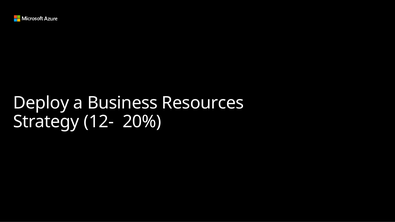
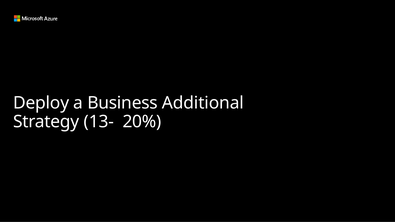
Resources: Resources -> Additional (203, 103)
12-: 12- -> 13- (99, 122)
